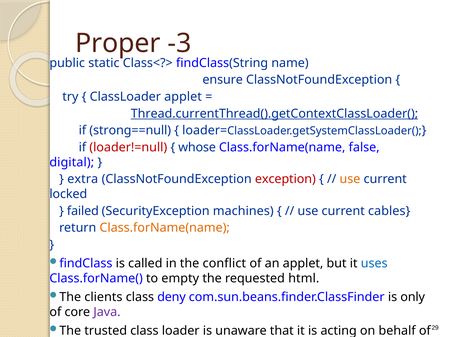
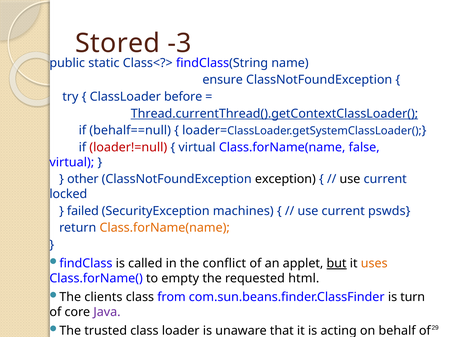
Proper: Proper -> Stored (118, 44)
ClassLoader applet: applet -> before (183, 97)
strong==null: strong==null -> behalf==null (130, 131)
whose: whose -> virtual (197, 148)
digital: digital -> virtual (72, 163)
extra: extra -> other (83, 179)
exception colour: red -> black (285, 179)
use colour: orange -> black (350, 179)
cables: cables -> pswds (389, 211)
but underline: none -> present (337, 264)
uses colour: blue -> orange (374, 264)
deny: deny -> from (171, 298)
only: only -> turn (413, 298)
